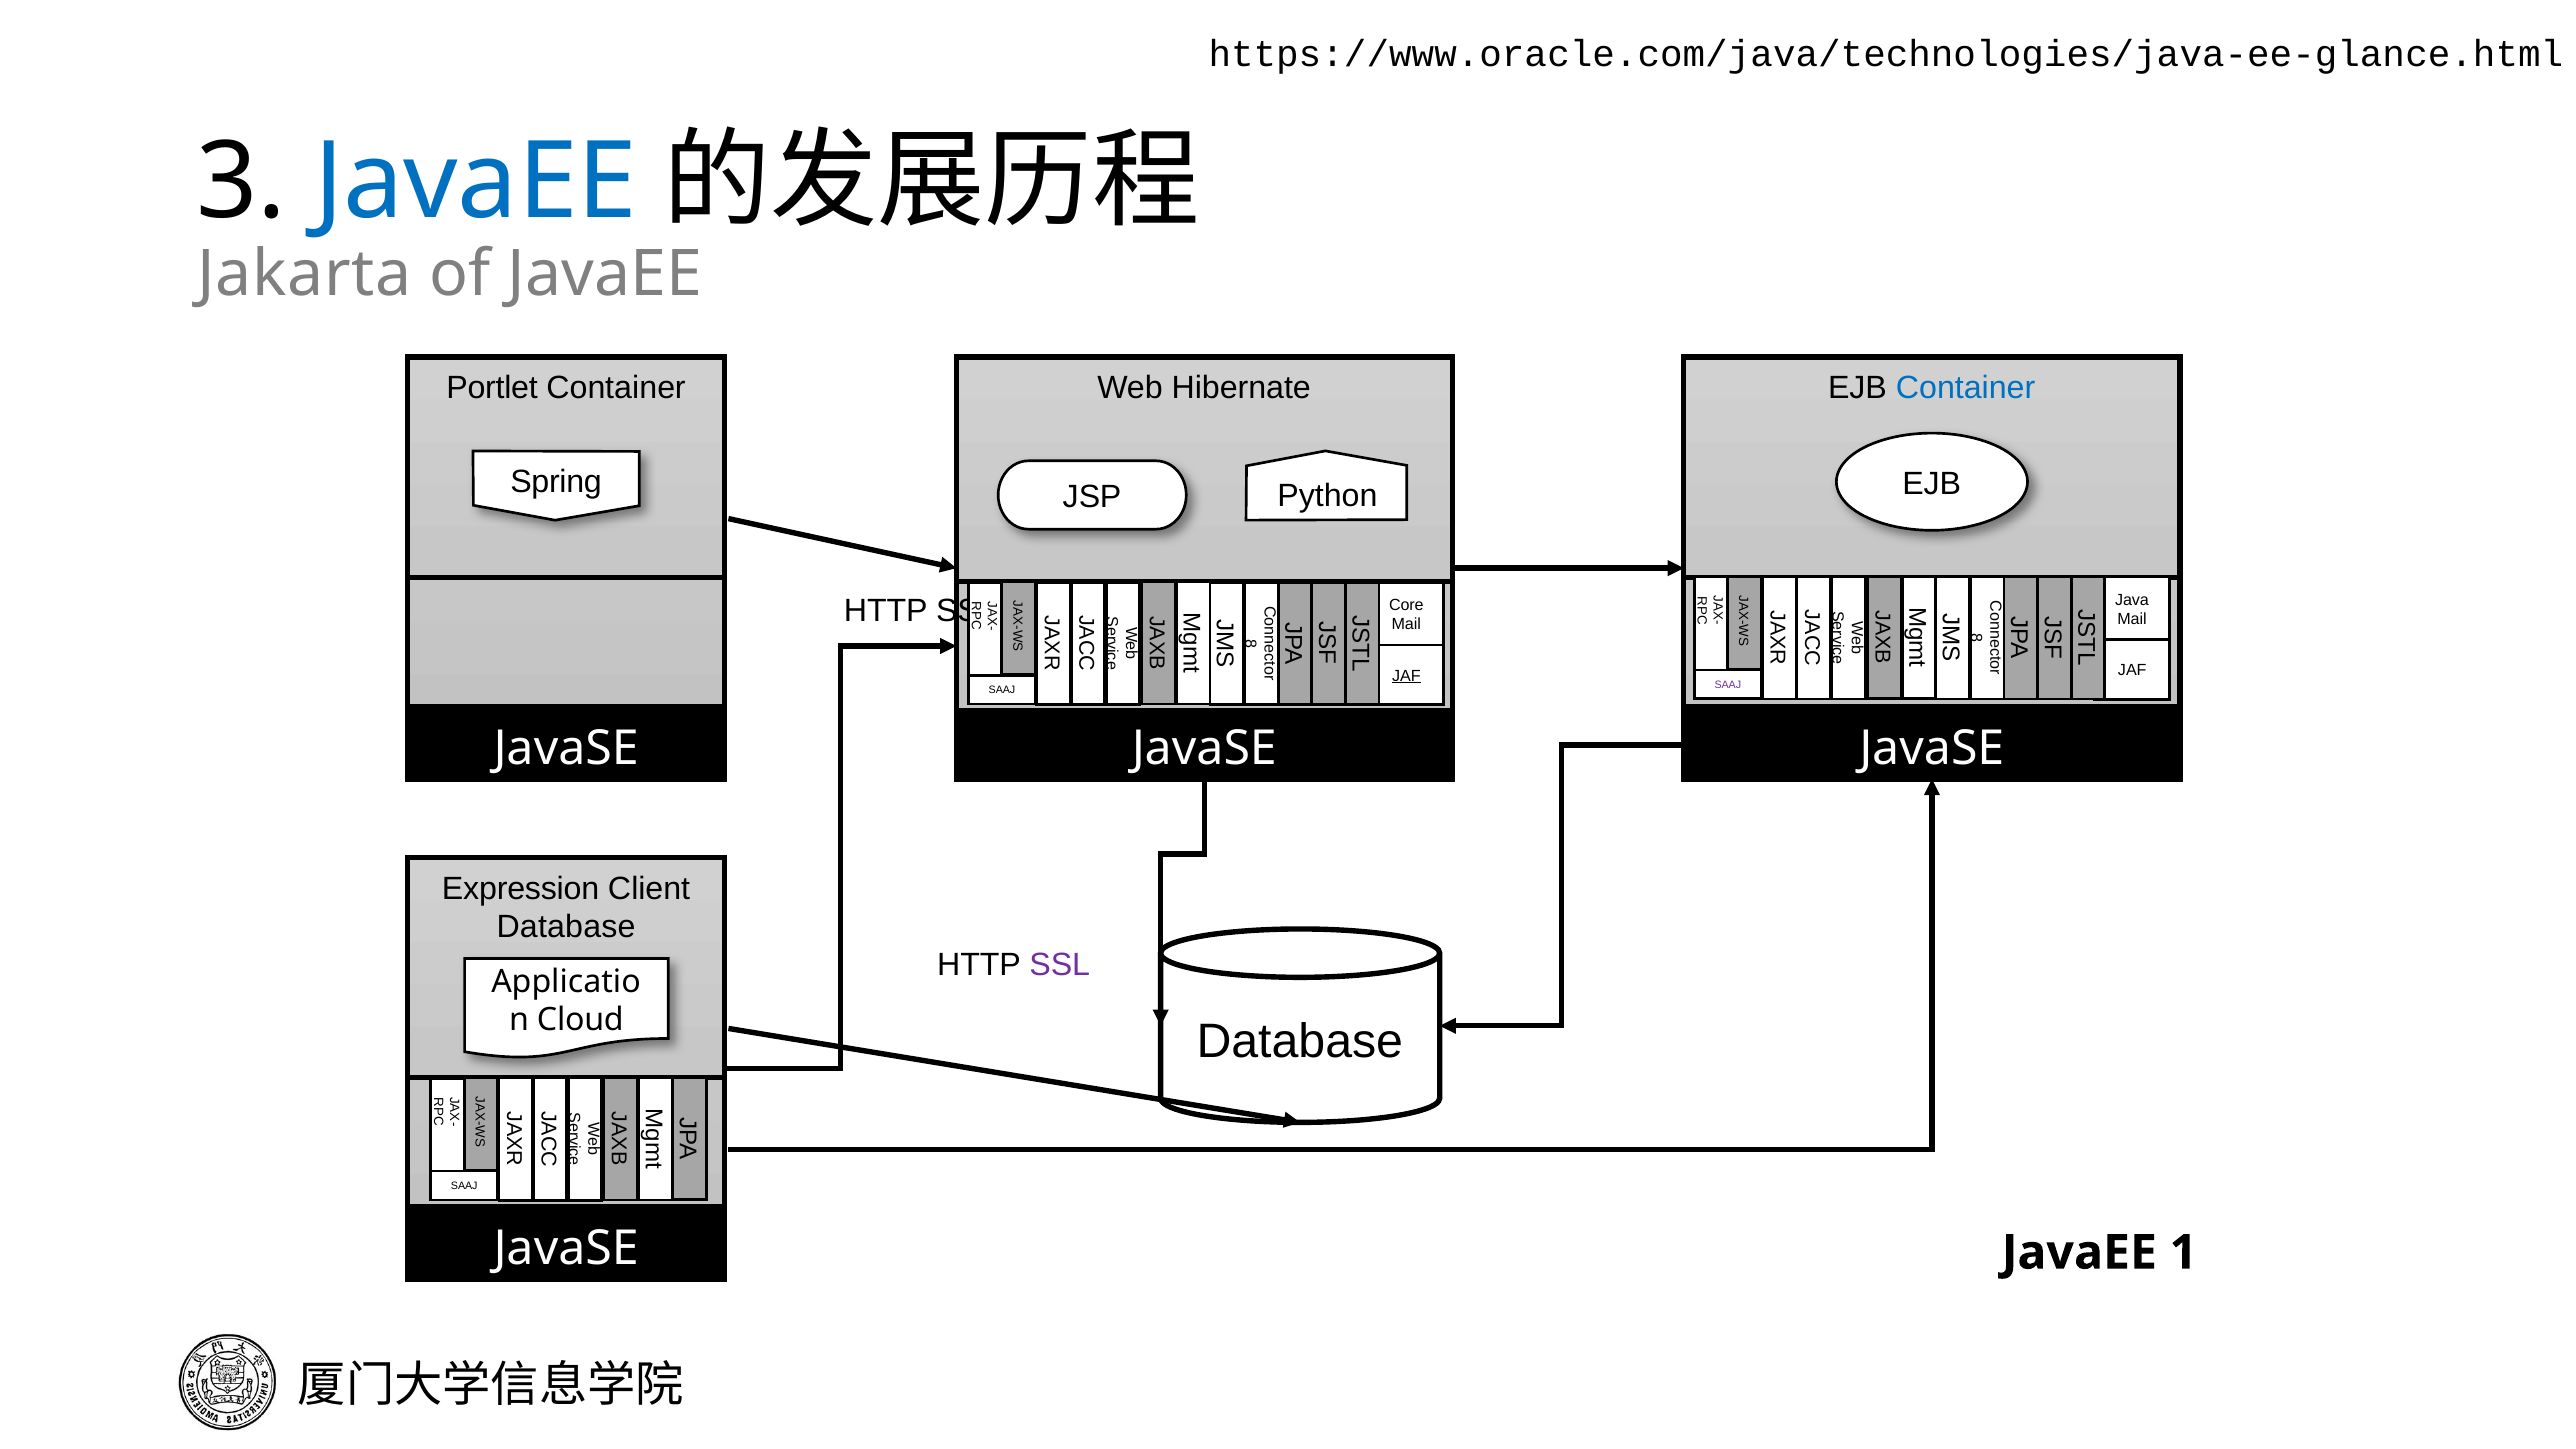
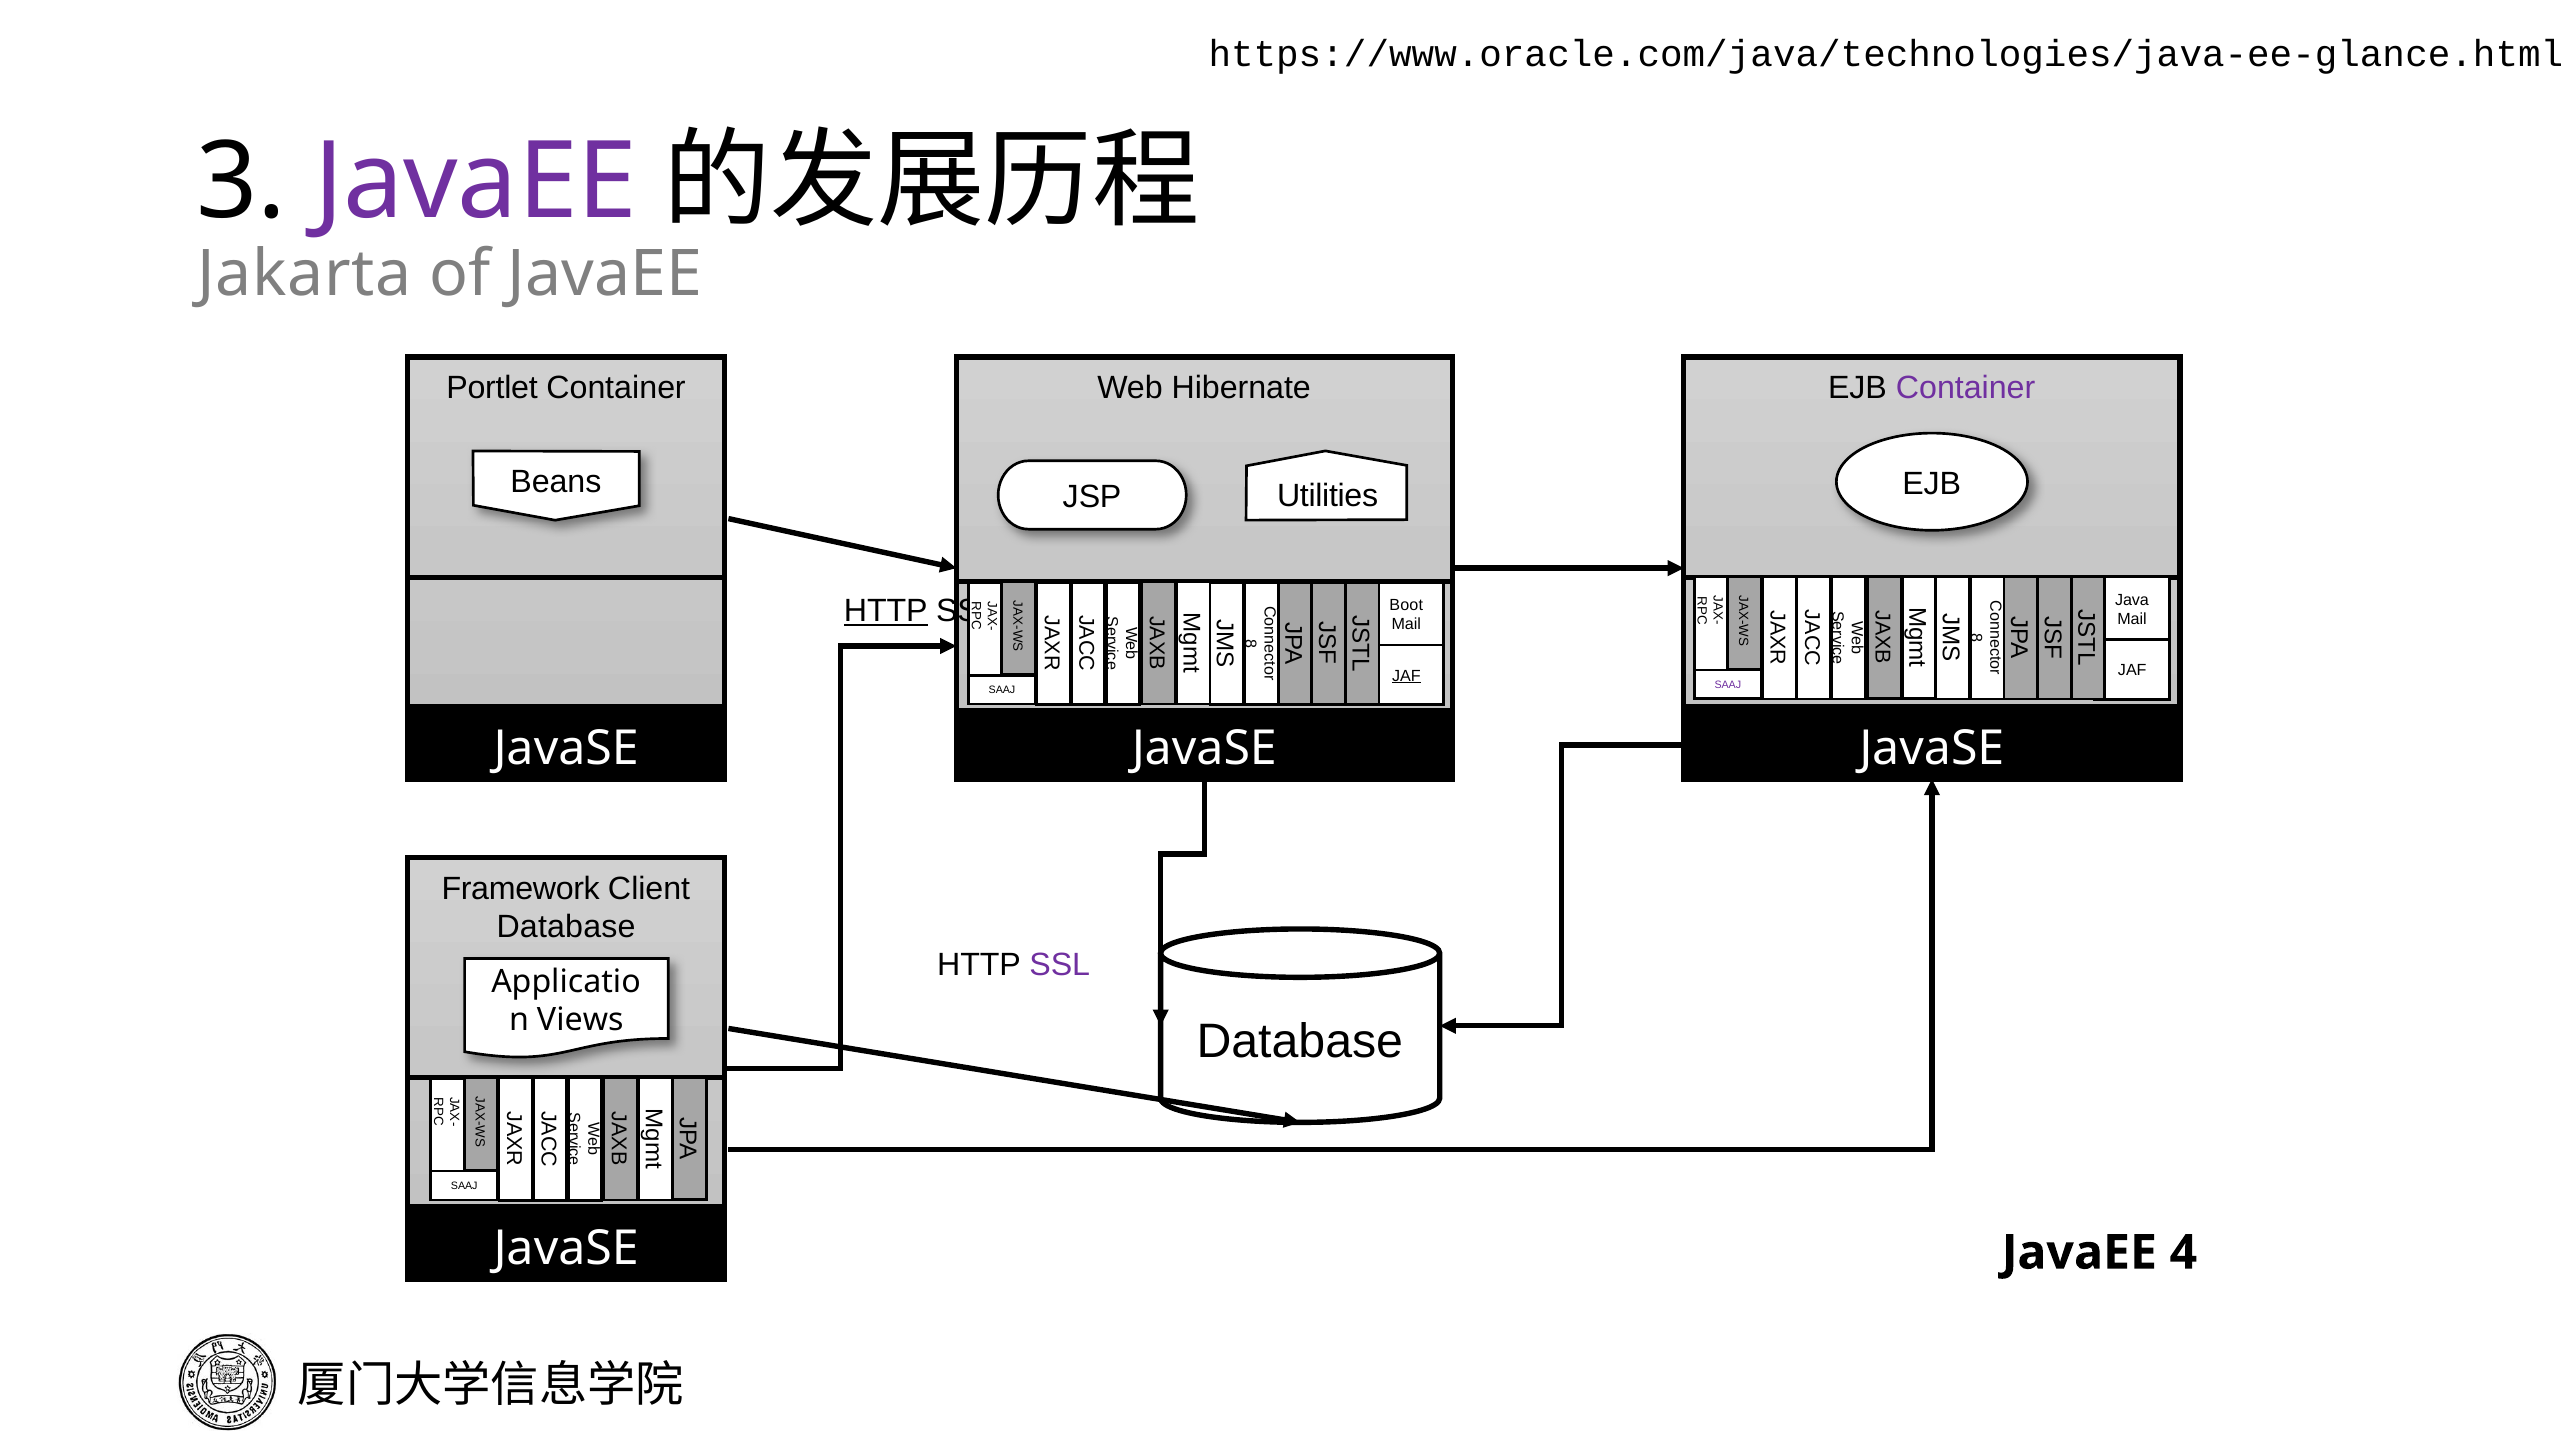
JavaEE colour: blue -> purple (476, 182)
Container colour: blue -> purple (1966, 388)
Spring: Spring -> Beans (556, 482)
Python: Python -> Utilities (1328, 496)
HTTP underline: none -> present (886, 611)
Core: Core -> Boot (1406, 605)
Expression: Expression -> Framework (521, 888)
Cloud: Cloud -> Views (580, 1020)
1: 1 -> 4 (2183, 1253)
